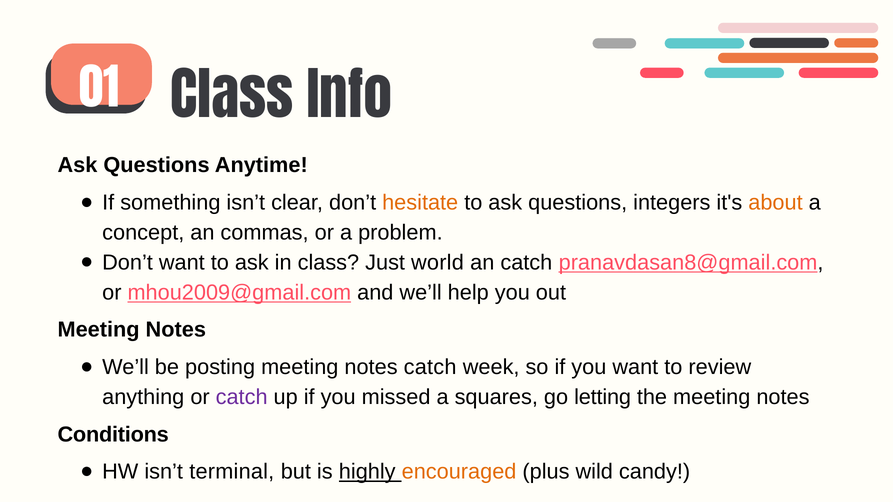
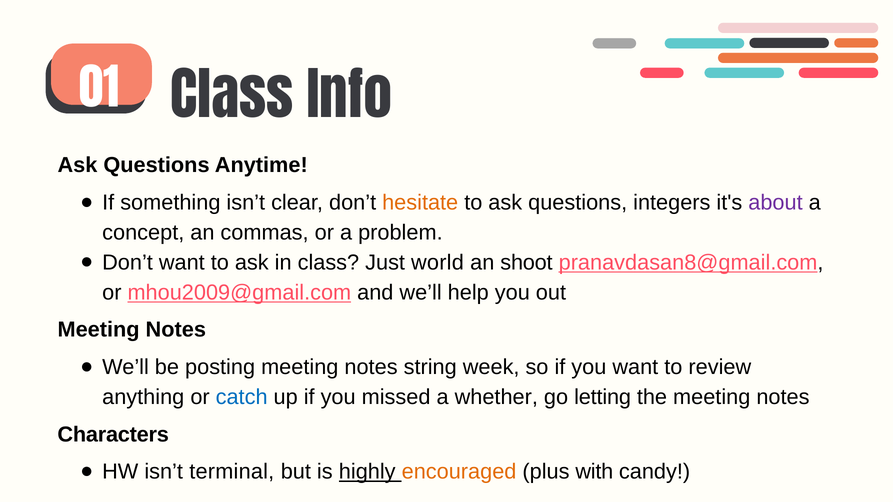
about colour: orange -> purple (776, 203)
an catch: catch -> shoot (526, 263)
notes catch: catch -> string (430, 367)
catch colour: purple -> blue (242, 397)
squares: squares -> whether (496, 397)
Conditions: Conditions -> Characters (113, 435)
wild: wild -> with (594, 472)
